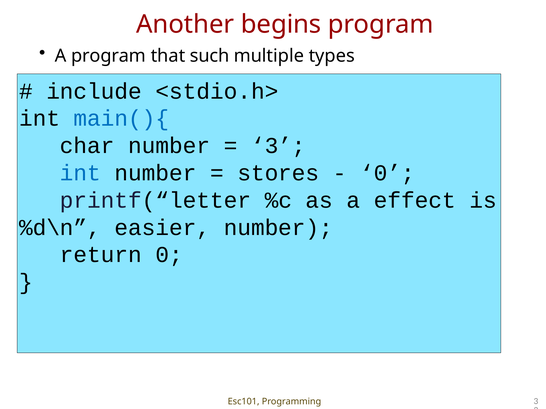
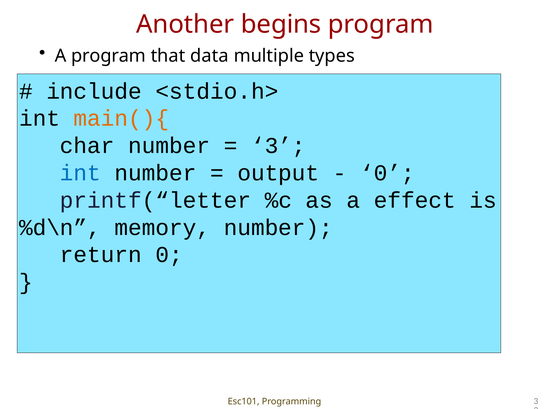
such: such -> data (209, 56)
main(){ colour: blue -> orange (121, 119)
stores: stores -> output (278, 173)
easier: easier -> memory (162, 228)
